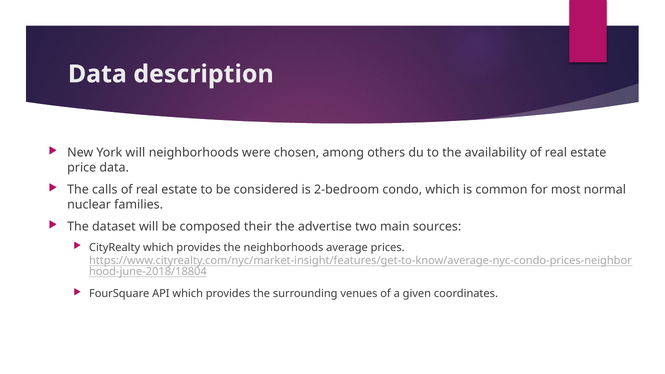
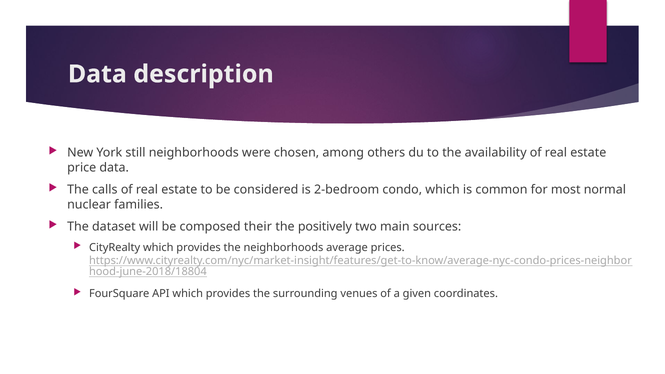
York will: will -> still (135, 153)
advertise: advertise -> positively (325, 227)
